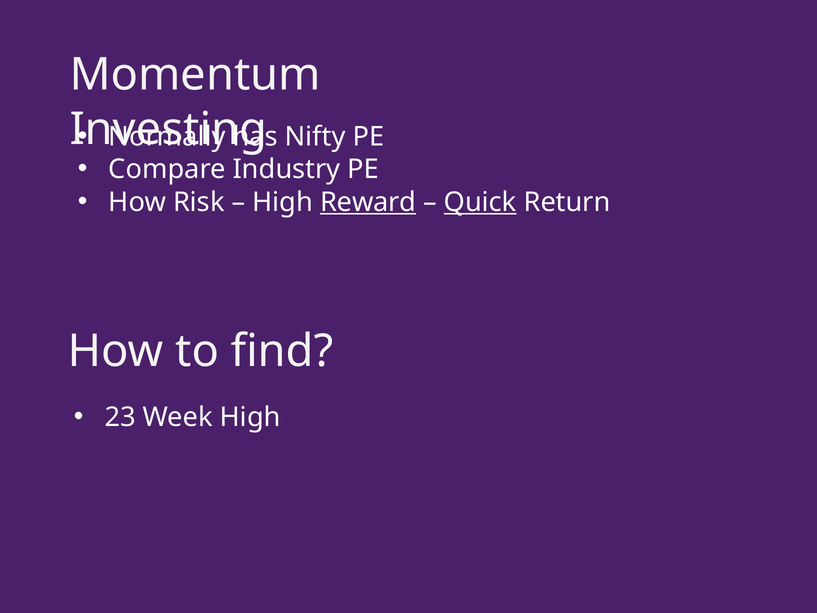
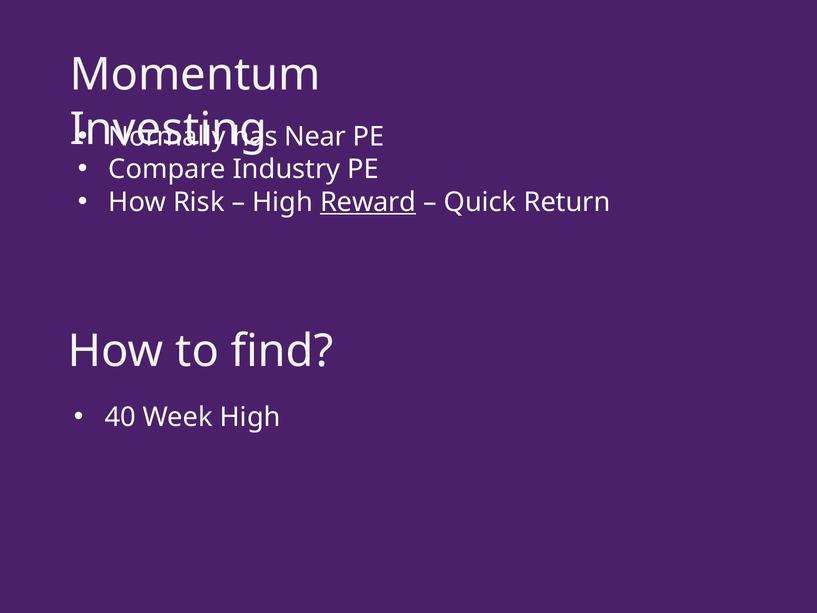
Nifty: Nifty -> Near (315, 137)
Quick underline: present -> none (480, 202)
23: 23 -> 40 (120, 417)
